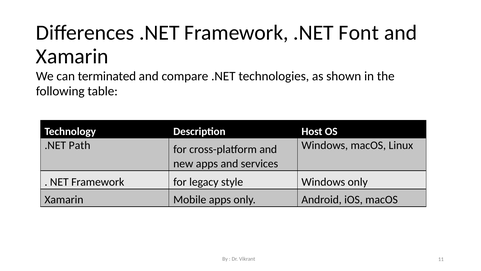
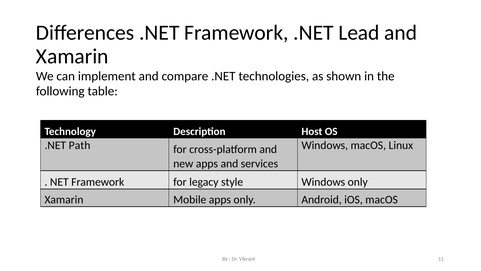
Font: Font -> Lead (359, 33)
terminated: terminated -> implement (107, 76)
